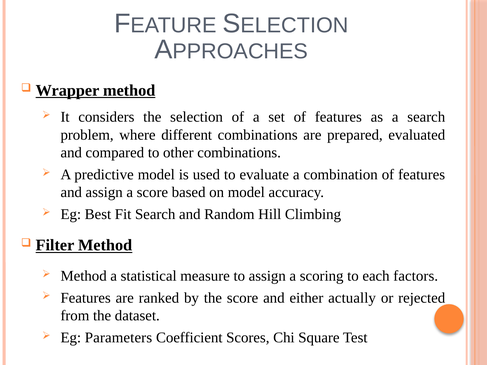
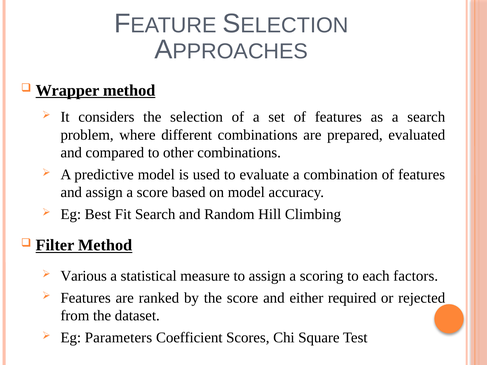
Method: Method -> Various (84, 276)
actually: actually -> required (352, 298)
